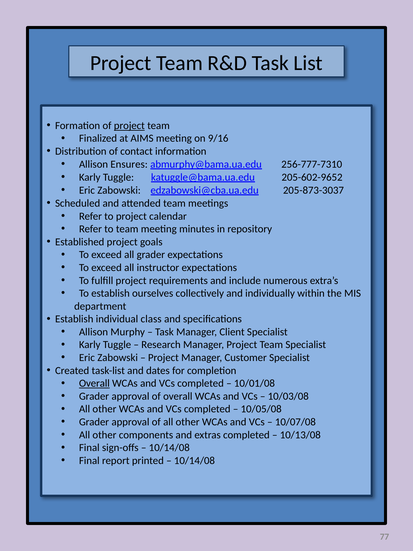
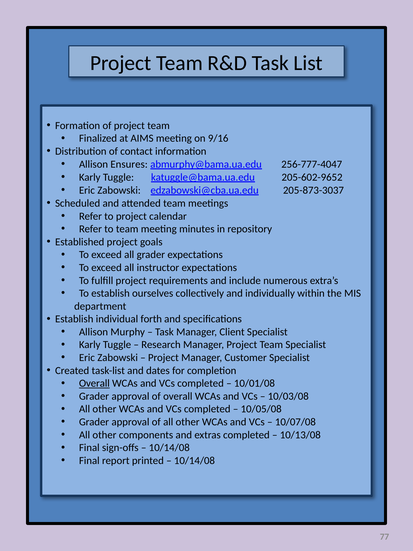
project underline: present -> none (129, 126)
256-777-7310: 256-777-7310 -> 256-777-4047 (312, 164)
class: class -> forth (151, 319)
